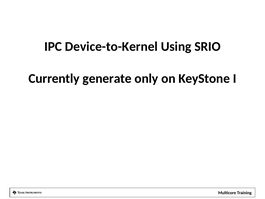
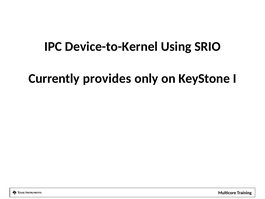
generate: generate -> provides (107, 78)
